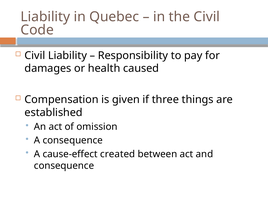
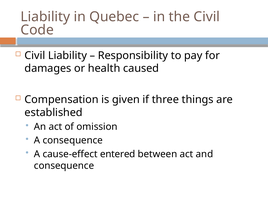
created: created -> entered (118, 154)
